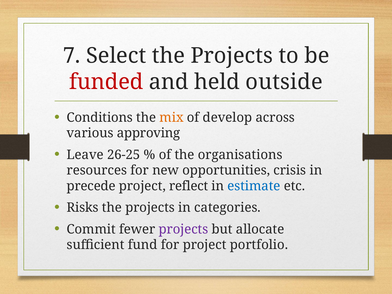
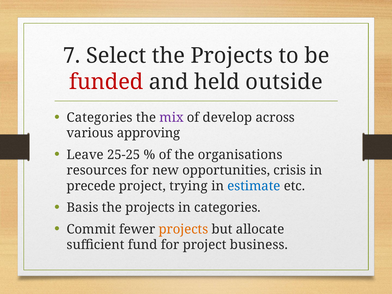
Conditions: Conditions -> Categories (100, 117)
mix colour: orange -> purple (172, 117)
26-25: 26-25 -> 25-25 (124, 155)
reflect: reflect -> trying (189, 186)
Risks: Risks -> Basis (83, 208)
projects colour: purple -> orange (183, 229)
portfolio: portfolio -> business (259, 245)
